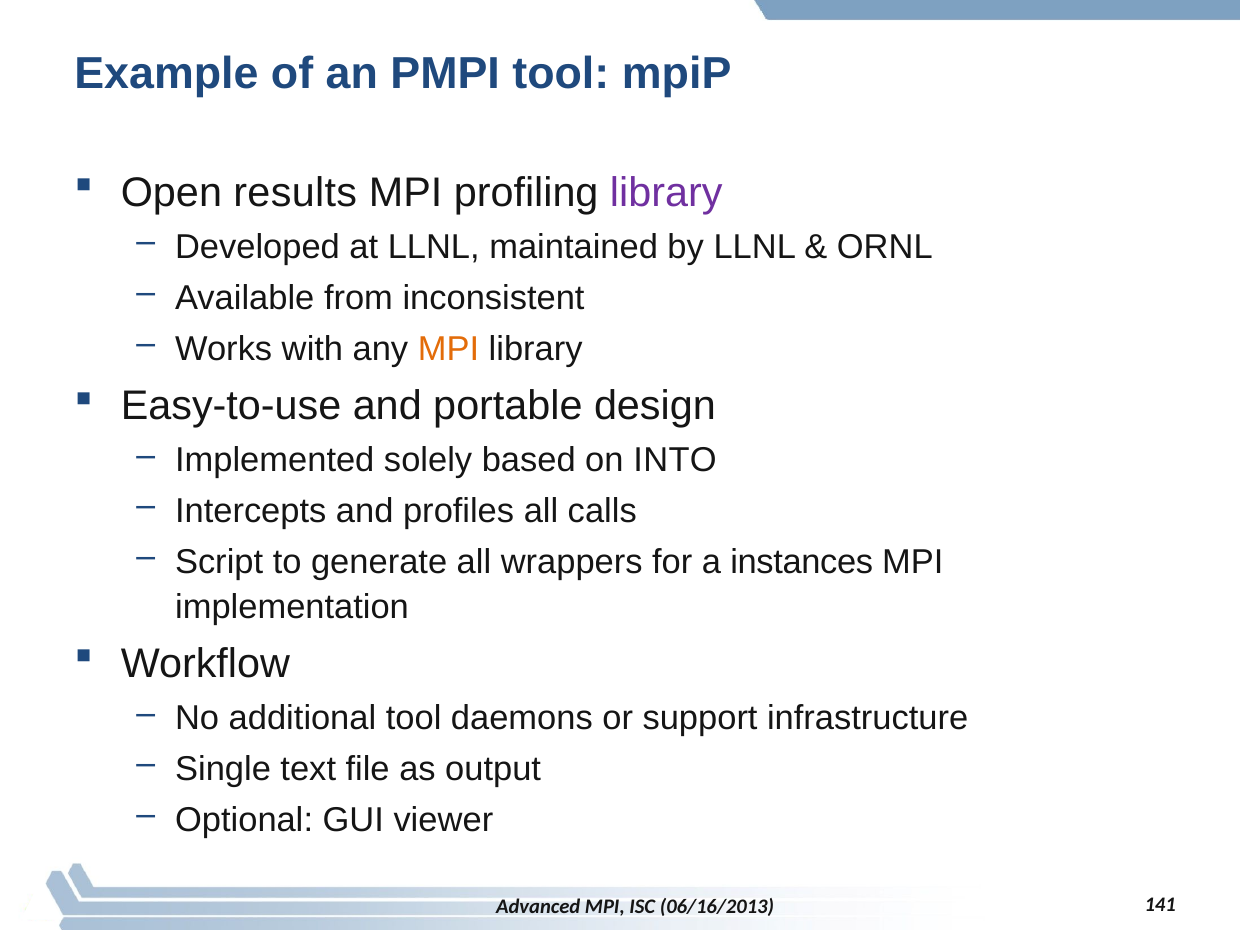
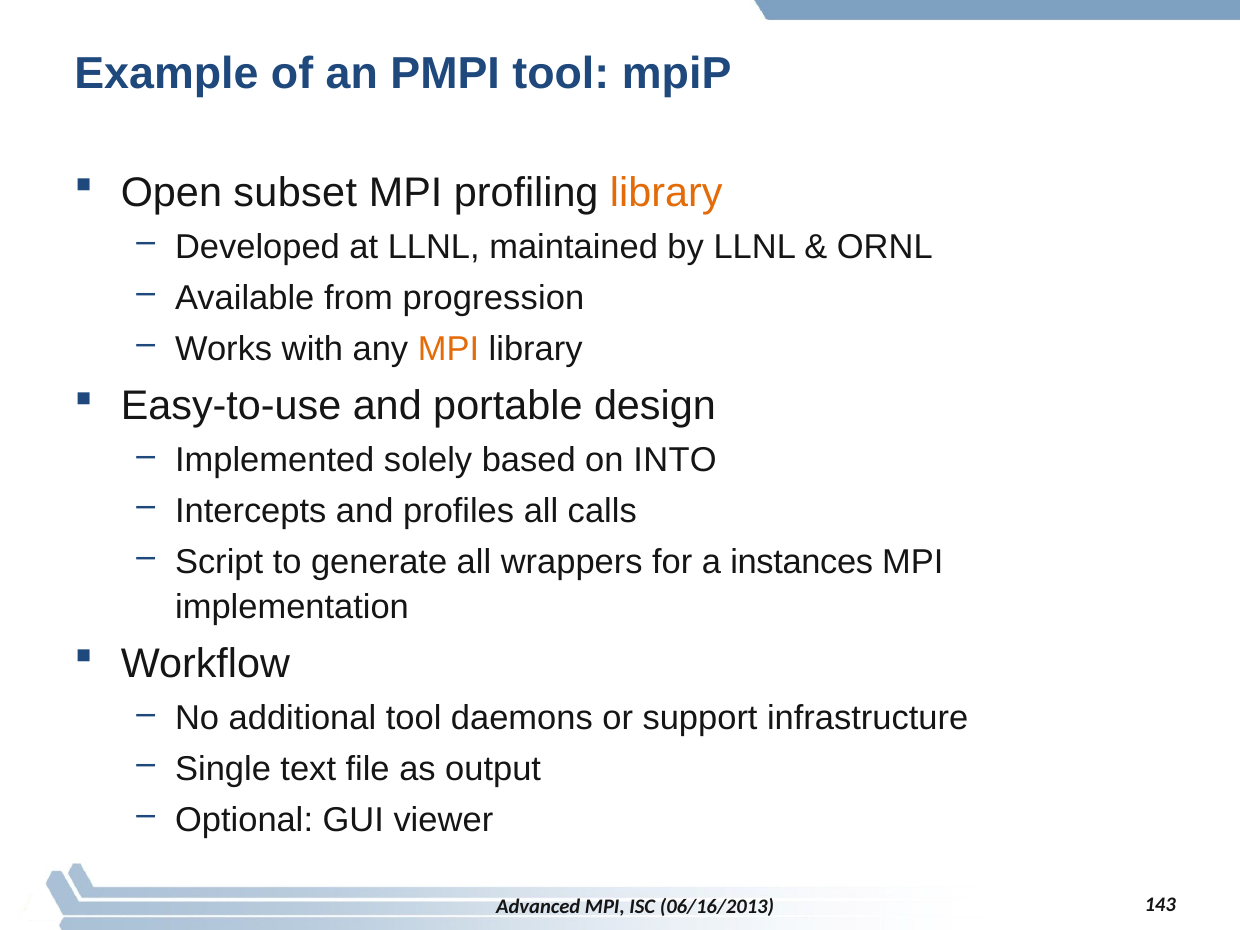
results: results -> subset (295, 193)
library colour: purple -> orange (666, 193)
inconsistent: inconsistent -> progression (493, 298)
141: 141 -> 143 (1160, 904)
